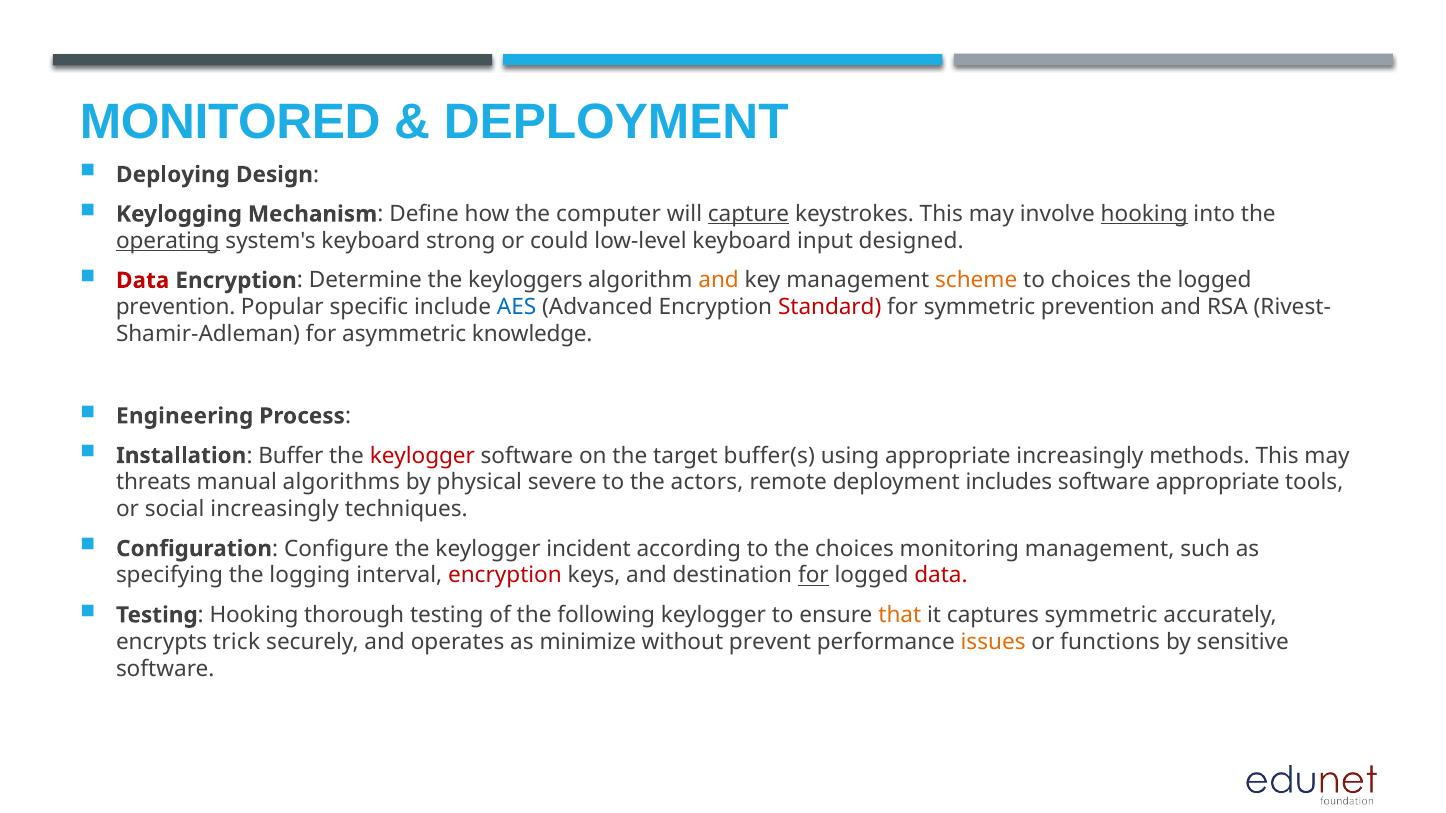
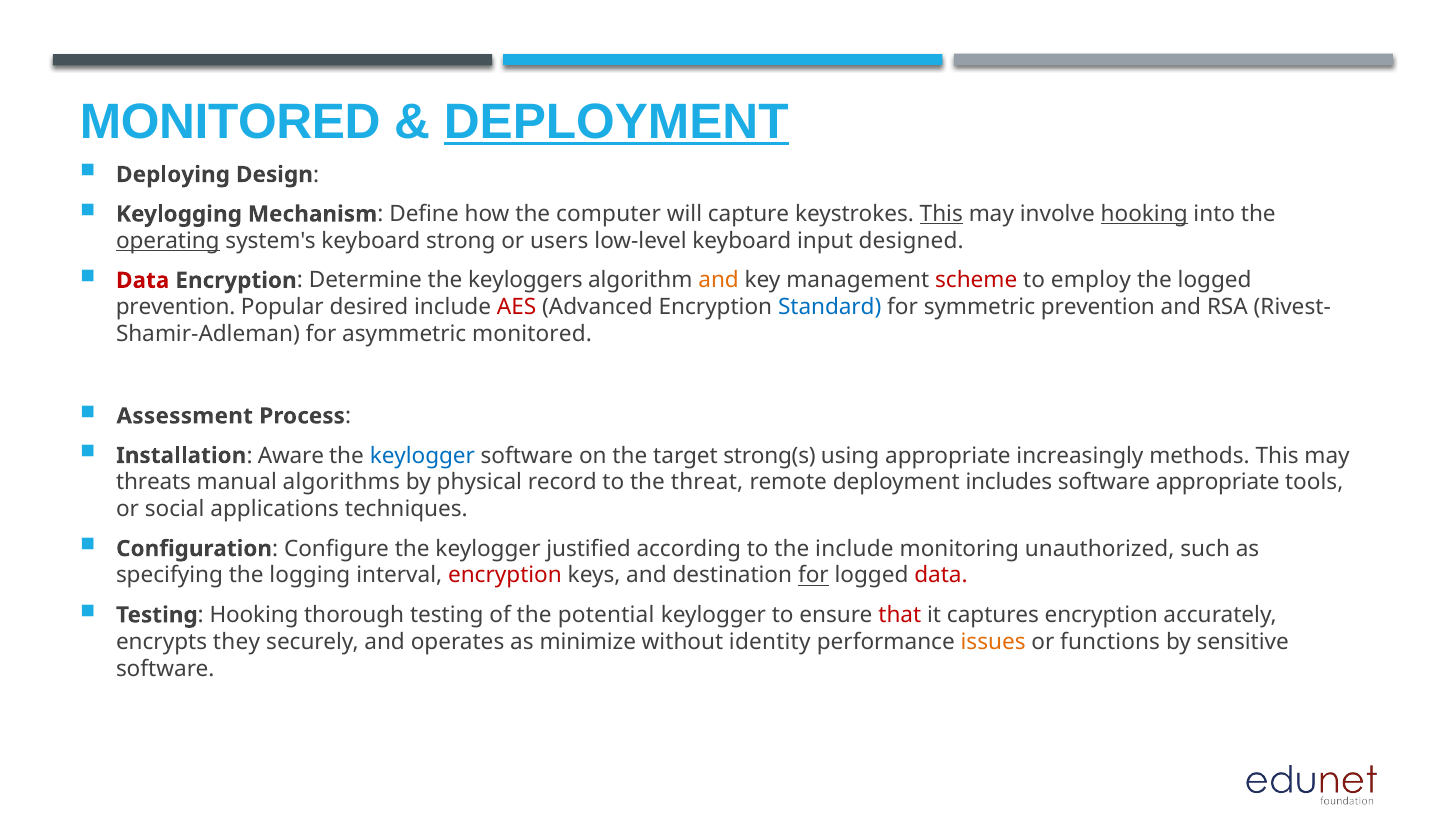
DEPLOYMENT underline: none -> present (616, 122)
capture underline: present -> none (749, 214)
This underline: none -> present (941, 214)
could: could -> users (559, 241)
scheme colour: orange -> red (976, 281)
to choices: choices -> employ (1091, 281)
specific: specific -> desired (369, 307)
AES colour: blue -> red (517, 307)
Standard colour: red -> blue (830, 307)
asymmetric knowledge: knowledge -> monitored (532, 334)
Engineering: Engineering -> Assessment (185, 416)
Buffer: Buffer -> Aware (291, 456)
keylogger colour: red -> blue (422, 456)
buffer(s: buffer(s -> strong(s (769, 456)
severe: severe -> record (562, 483)
actors: actors -> threat (707, 483)
social increasingly: increasingly -> applications (275, 509)
incident: incident -> justified (589, 549)
the choices: choices -> include (854, 549)
monitoring management: management -> unauthorized (1100, 549)
following: following -> potential (606, 615)
that colour: orange -> red (900, 615)
captures symmetric: symmetric -> encryption (1101, 615)
trick: trick -> they (237, 642)
prevent: prevent -> identity (770, 642)
